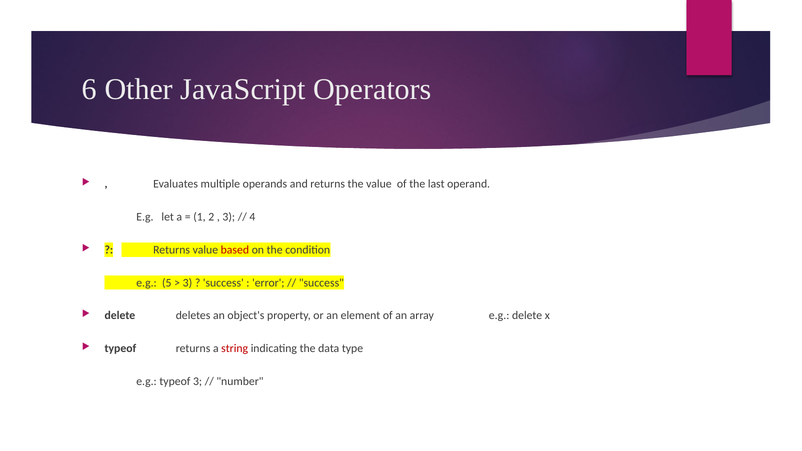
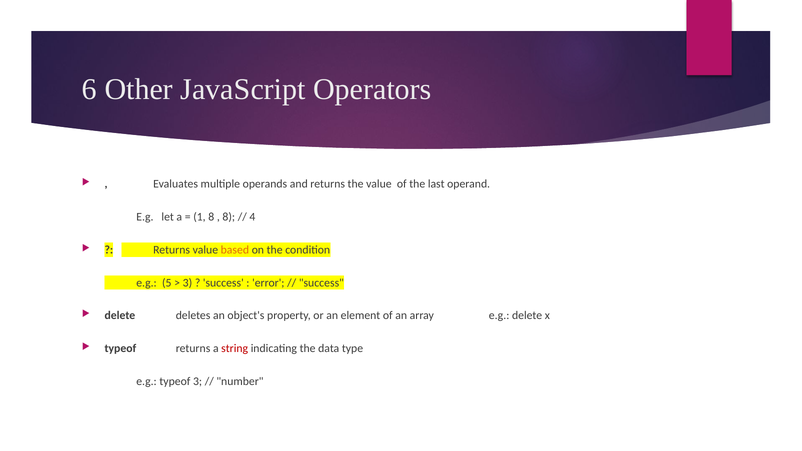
1 2: 2 -> 8 (211, 217)
3: 3 -> 8 (229, 217)
based colour: red -> orange (235, 250)
